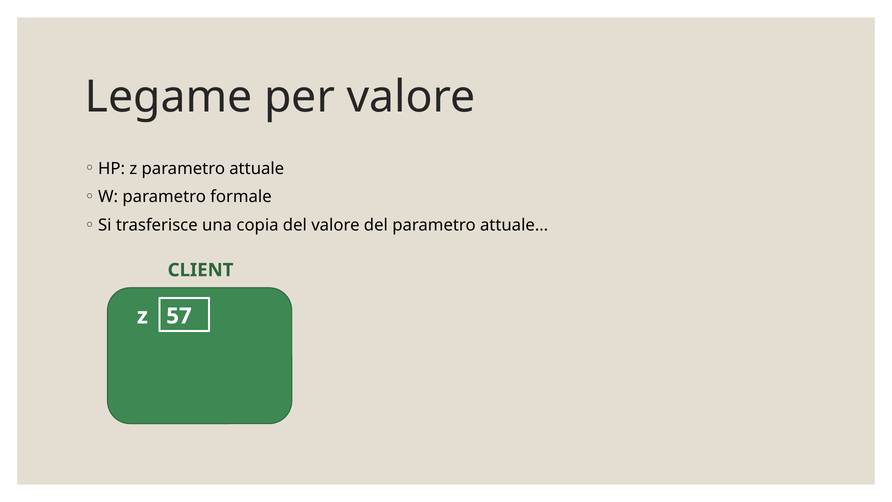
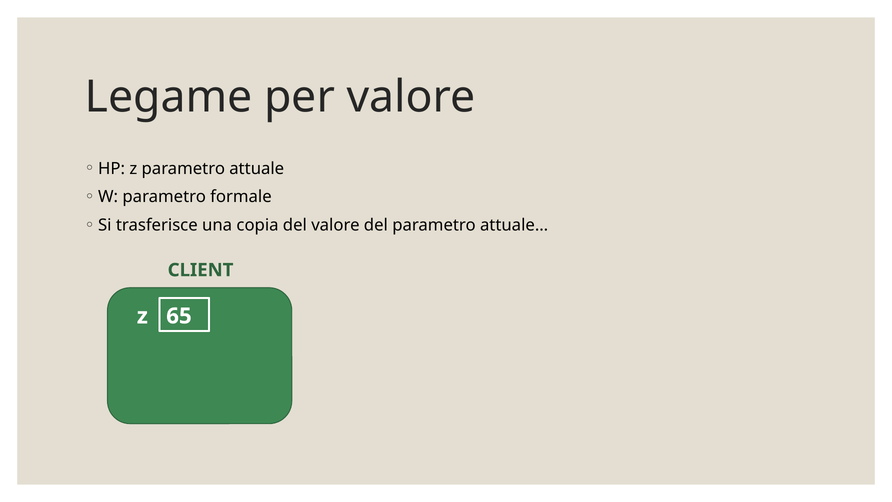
57: 57 -> 65 (179, 316)
